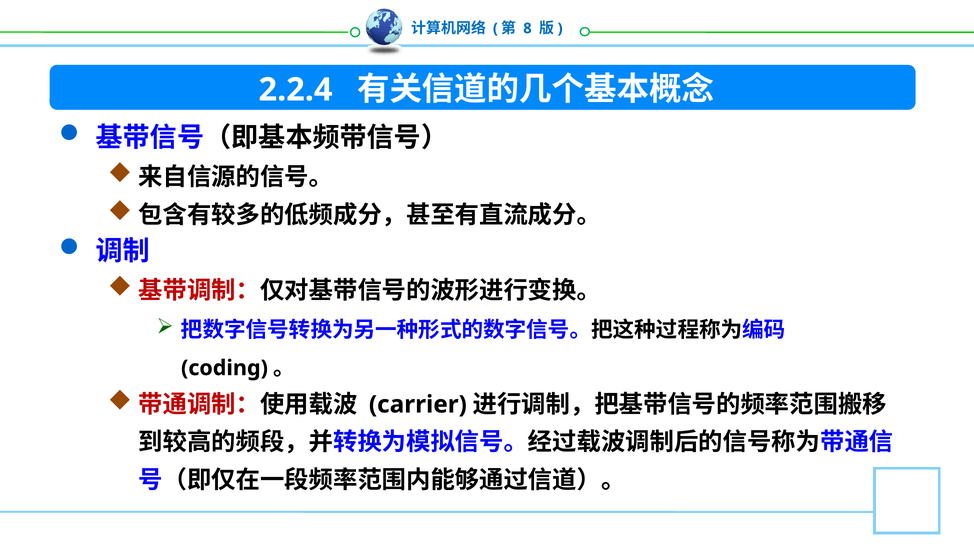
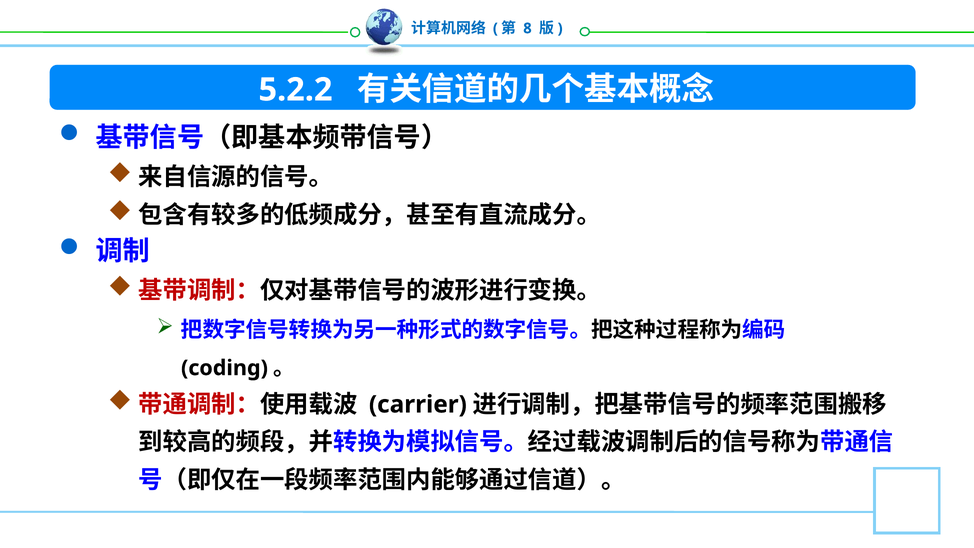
2.2.4: 2.2.4 -> 5.2.2 (295, 90)
